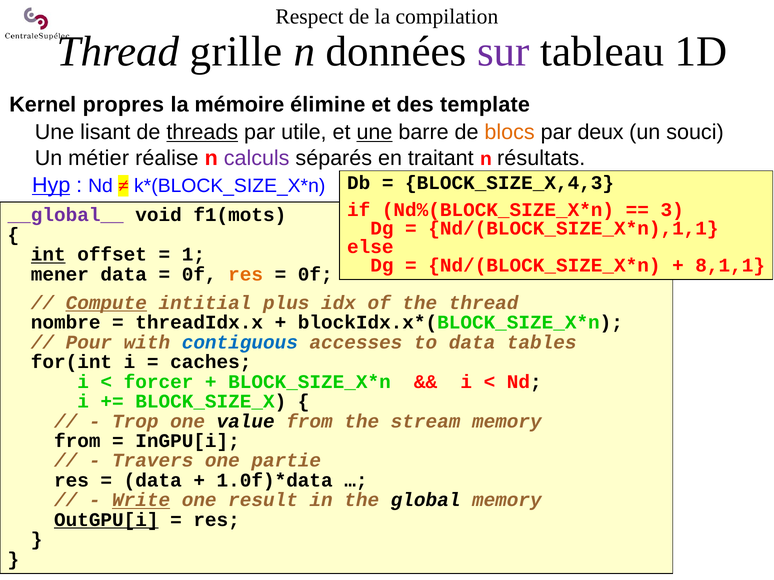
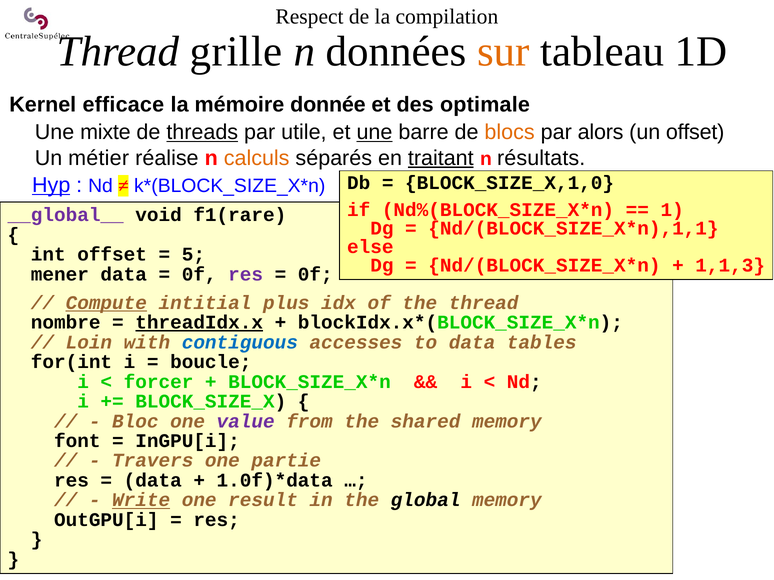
sur colour: purple -> orange (503, 52)
propres: propres -> efficace (123, 105)
élimine: élimine -> donnée (328, 105)
template: template -> optimale (485, 105)
lisant: lisant -> mixte (105, 132)
deux: deux -> alors (601, 132)
un souci: souci -> offset (695, 132)
calculs colour: purple -> orange (257, 158)
traitant underline: none -> present (441, 158)
BLOCK_SIZE_X,4,3: BLOCK_SIZE_X,4,3 -> BLOCK_SIZE_X,1,0 (510, 183)
3: 3 -> 1 (672, 210)
f1(mots: f1(mots -> f1(rare (240, 215)
int underline: present -> none (48, 255)
1: 1 -> 5 (193, 255)
8,1,1: 8,1,1 -> 1,1,3 (730, 266)
res colour: orange -> purple (246, 275)
threadIdx.x underline: none -> present (199, 323)
Pour: Pour -> Loin (89, 343)
caches: caches -> boucle (211, 362)
Trop: Trop -> Bloc (135, 422)
value colour: black -> purple (246, 422)
stream: stream -> shared (426, 422)
from: from -> font (77, 441)
OutGPU[i underline: present -> none (106, 520)
